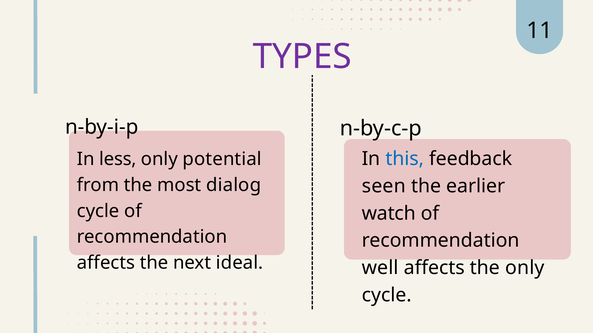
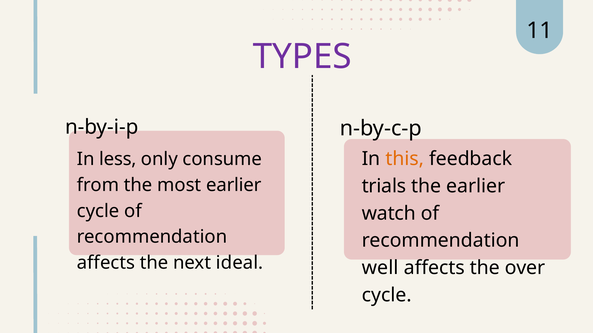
this colour: blue -> orange (405, 159)
potential: potential -> consume (222, 159)
most dialog: dialog -> earlier (234, 185)
seen: seen -> trials (384, 186)
the only: only -> over (525, 268)
